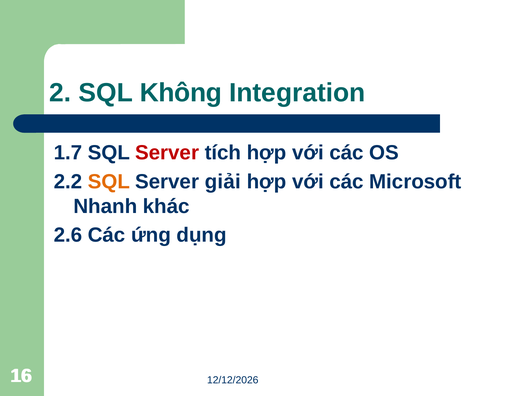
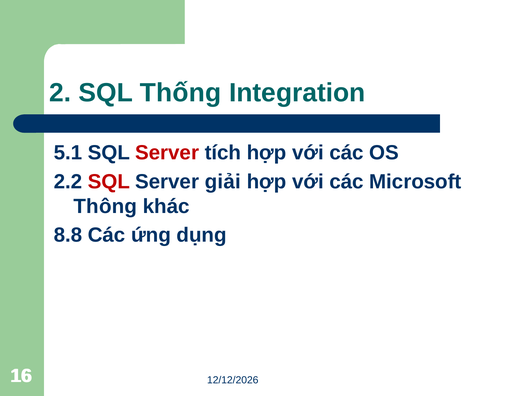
Không: Không -> Thống (181, 93)
1.7: 1.7 -> 5.1 (68, 153)
SQL colour: orange -> red (109, 182)
Nhanh: Nhanh -> Thông (105, 206)
2.6: 2.6 -> 8.8 (68, 235)
